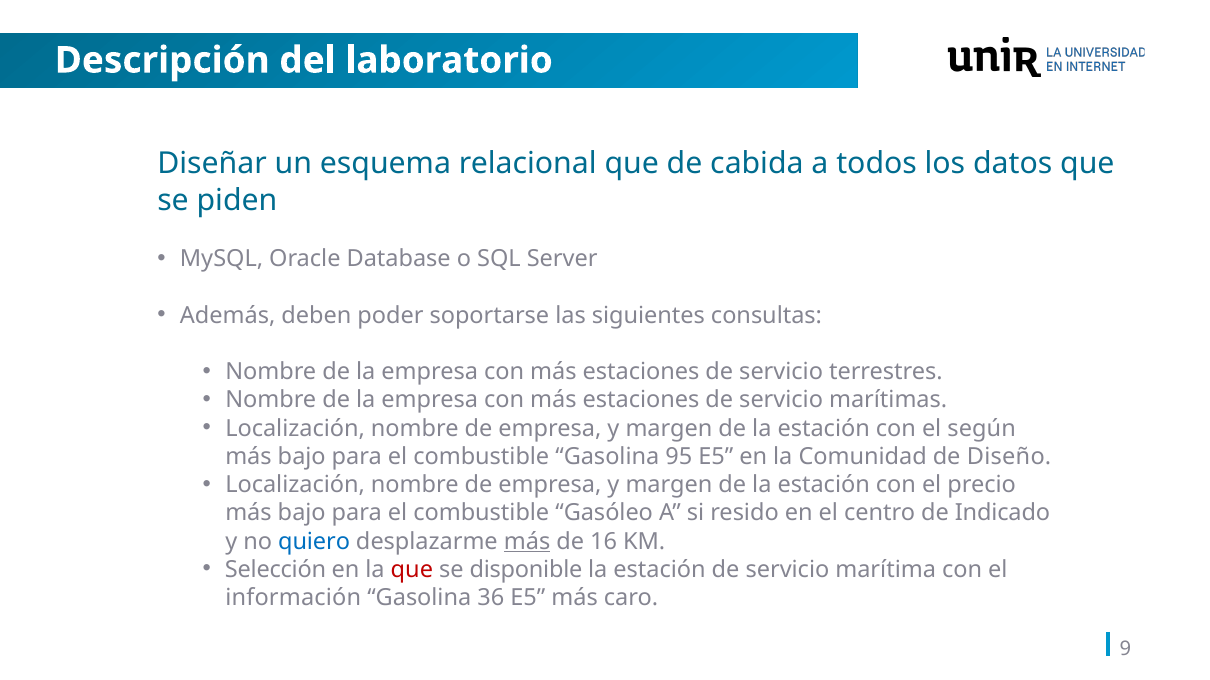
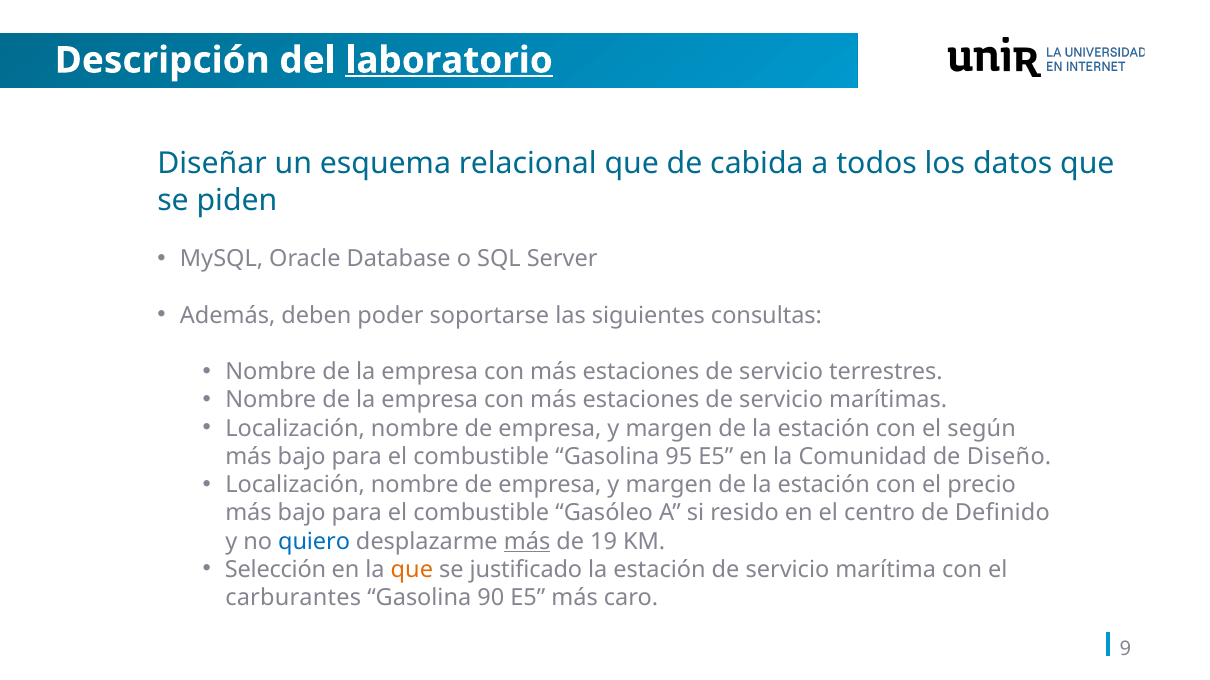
laboratorio underline: none -> present (449, 60)
Indicado: Indicado -> Definido (1002, 514)
16: 16 -> 19 (604, 542)
que colour: red -> orange (412, 570)
disponible: disponible -> justificado (526, 570)
información: información -> carburantes (293, 598)
36: 36 -> 90 (491, 598)
